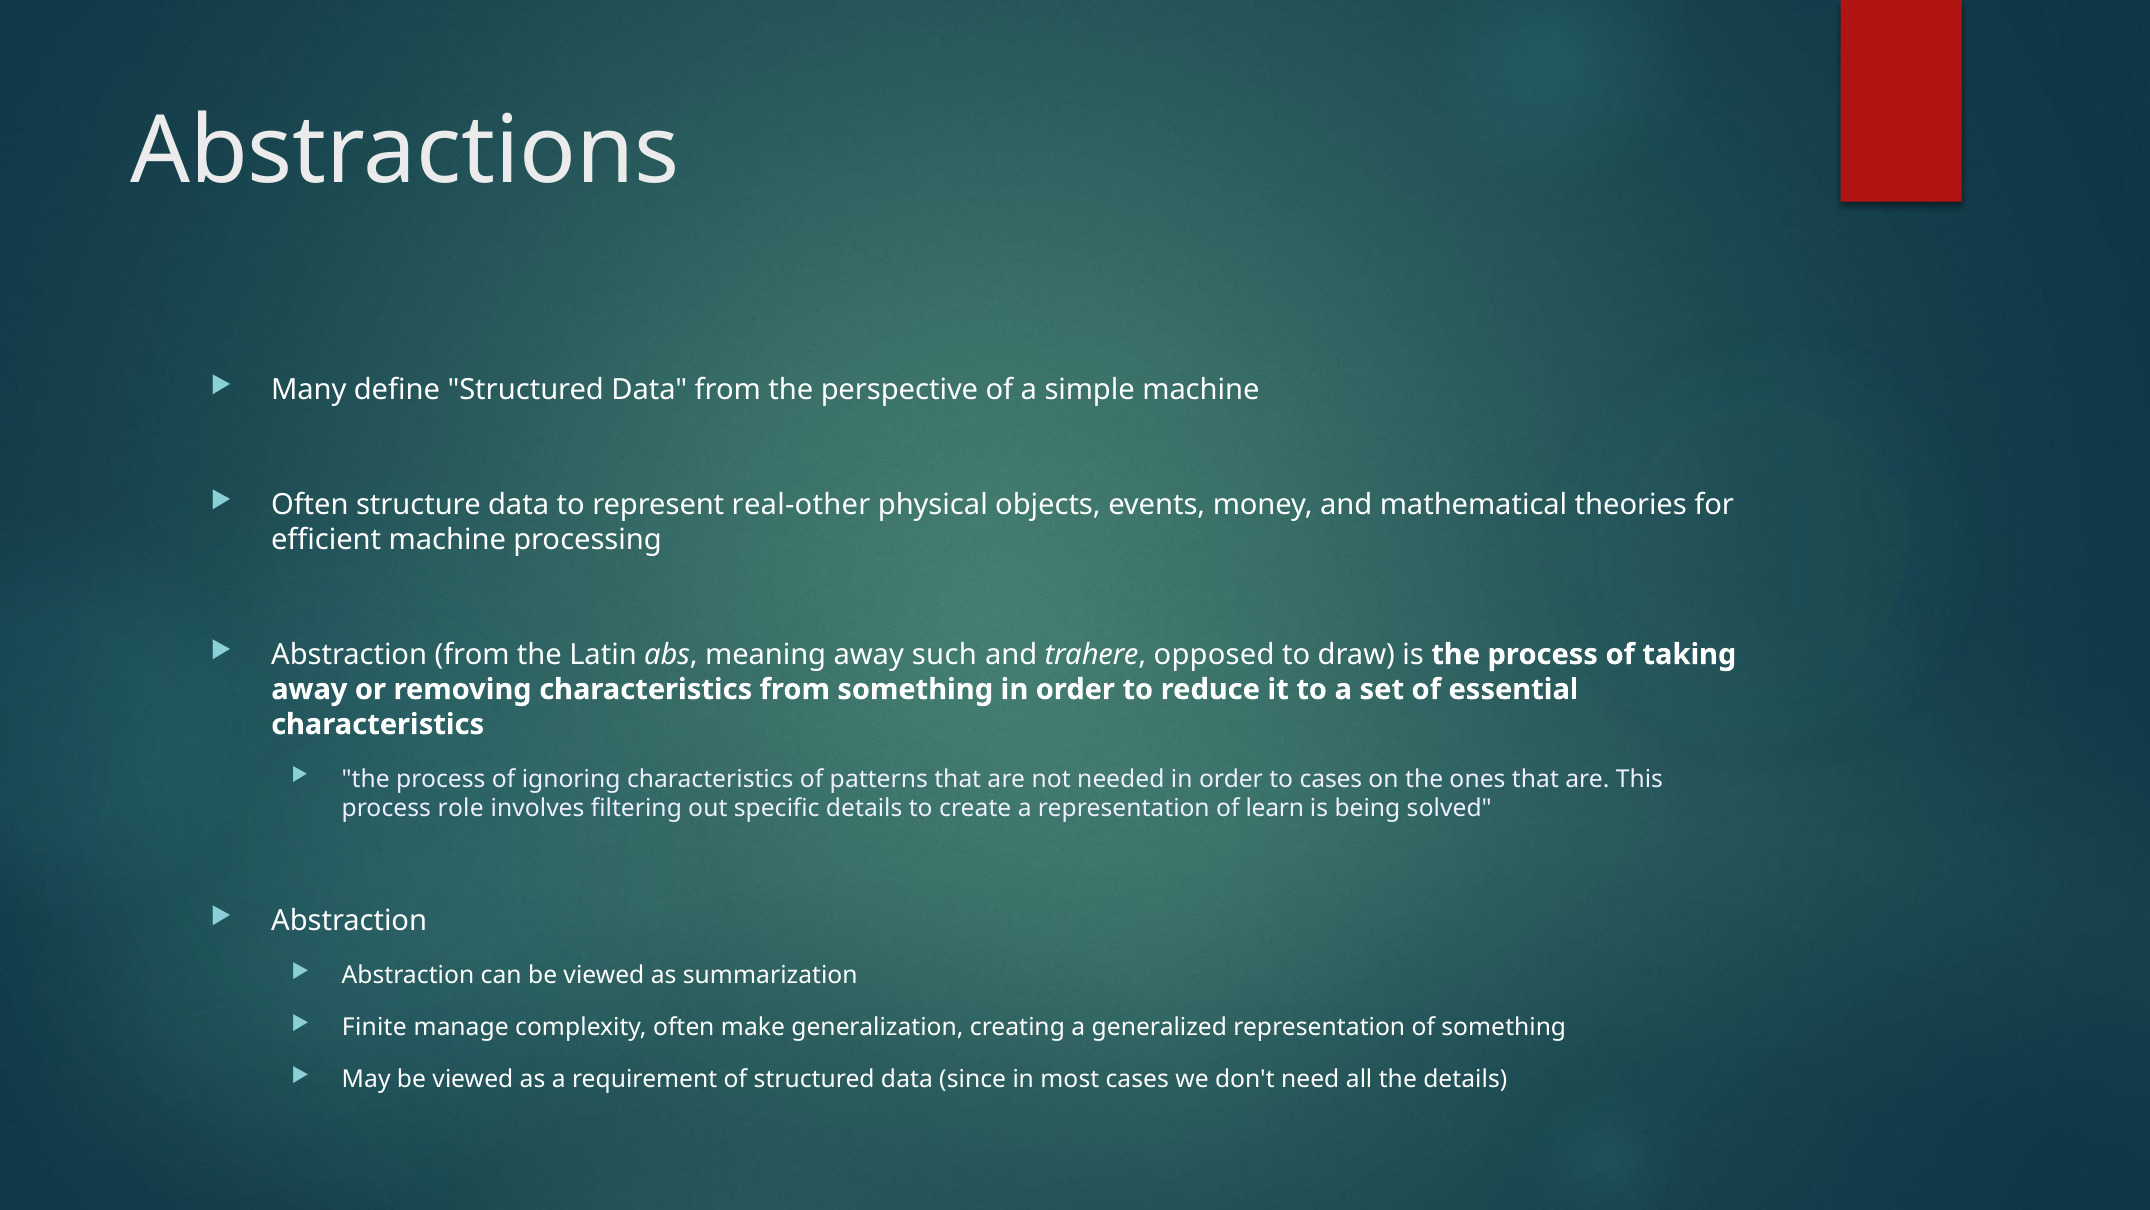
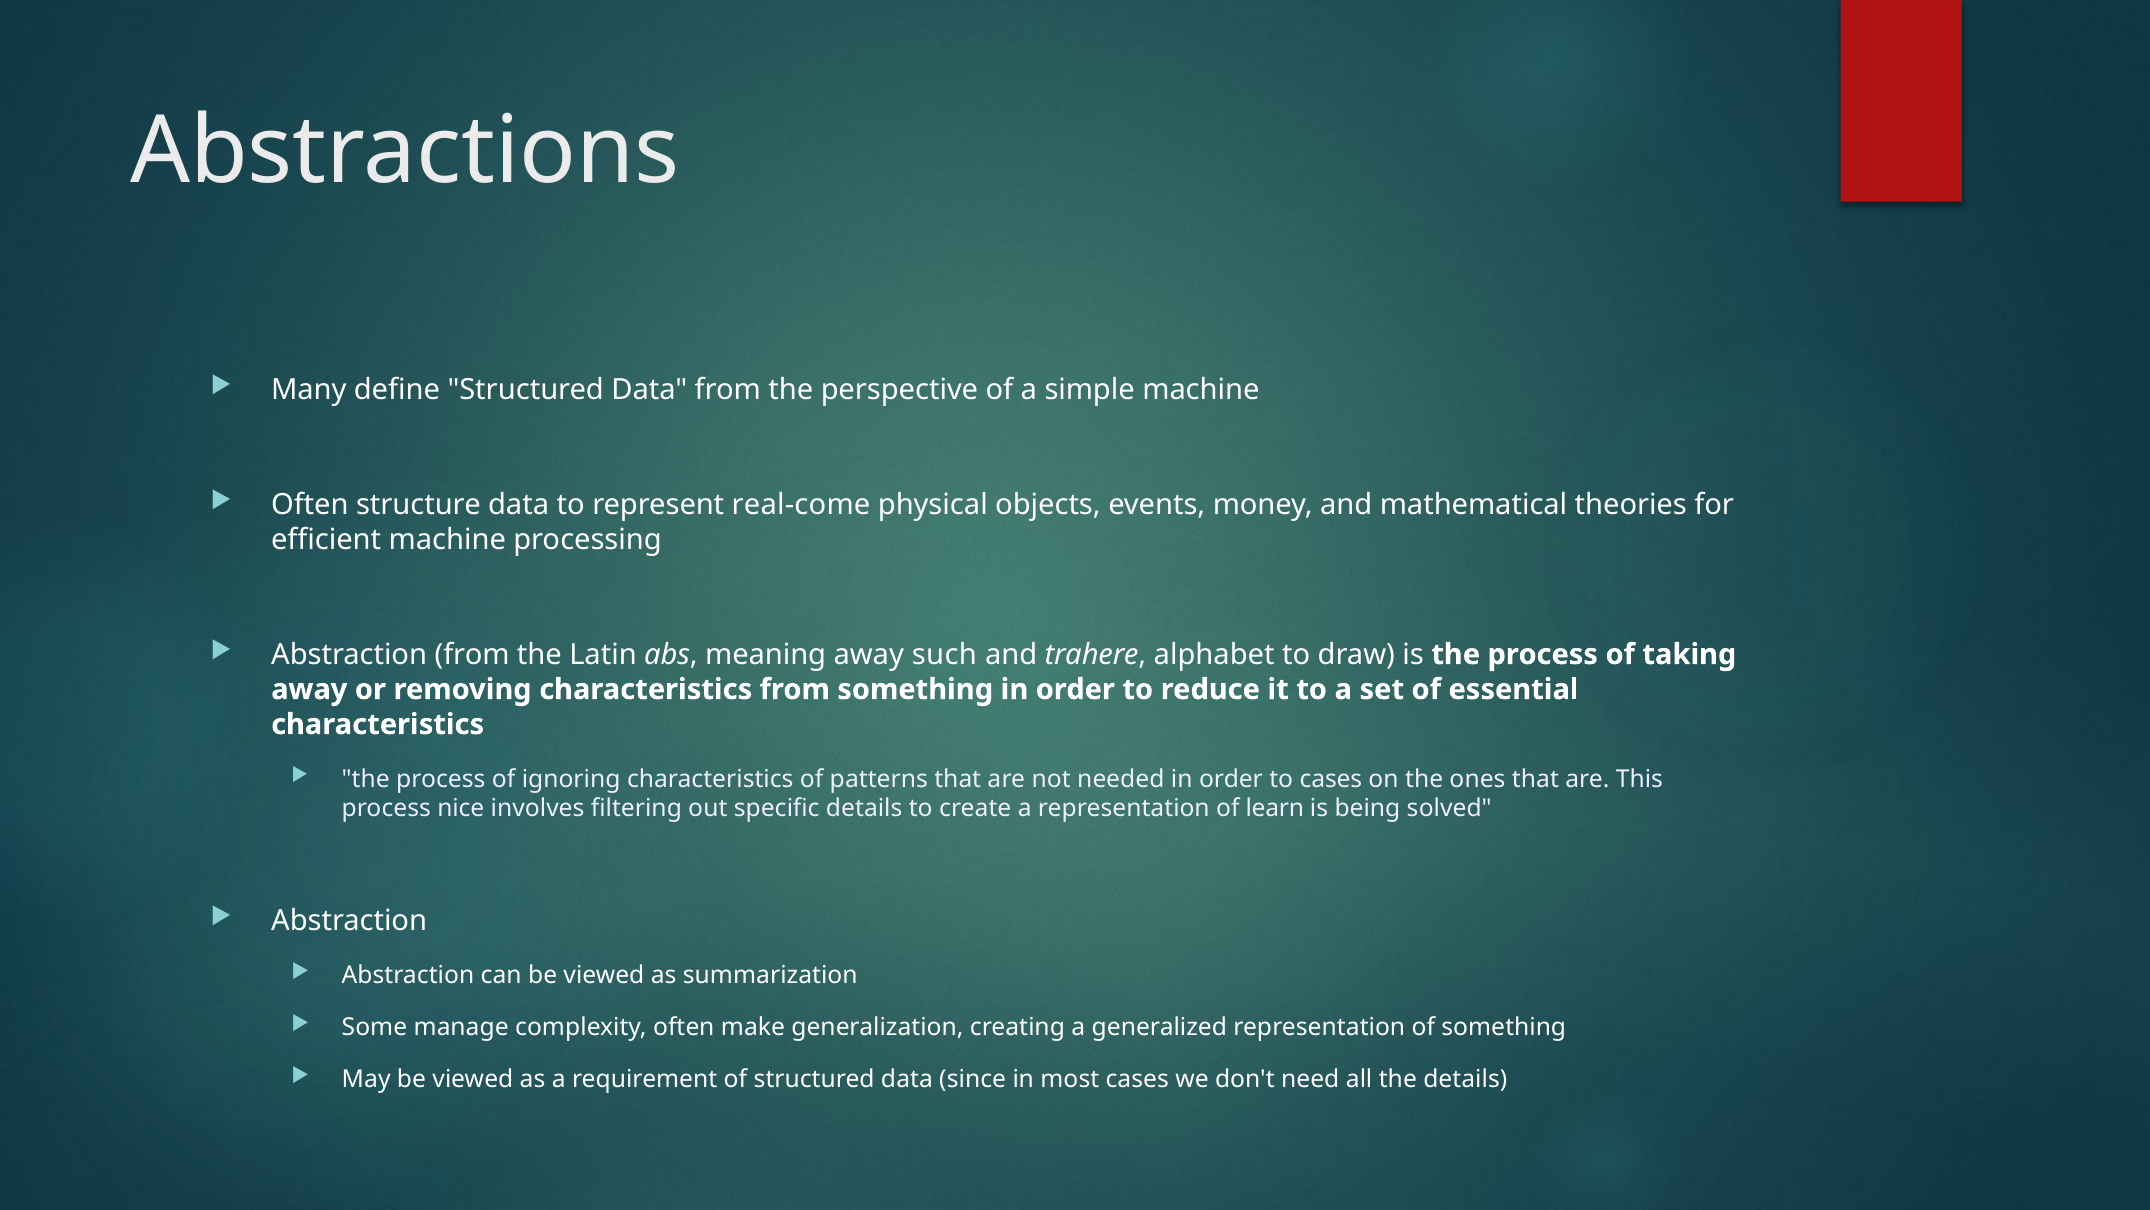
real-other: real-other -> real-come (801, 504)
opposed: opposed -> alphabet (1214, 654)
role: role -> nice (461, 808)
Finite: Finite -> Some (374, 1027)
